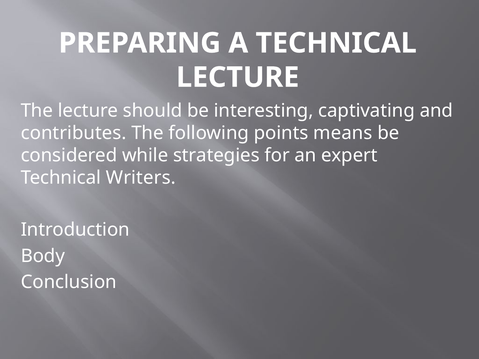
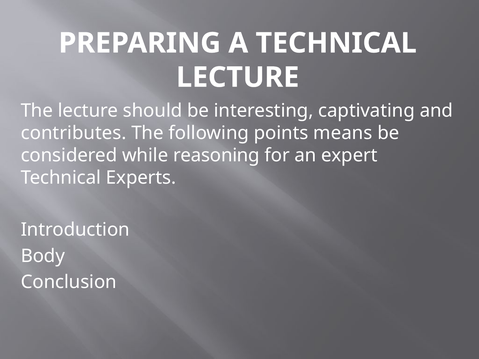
strategies: strategies -> reasoning (216, 155)
Writers: Writers -> Experts (141, 178)
